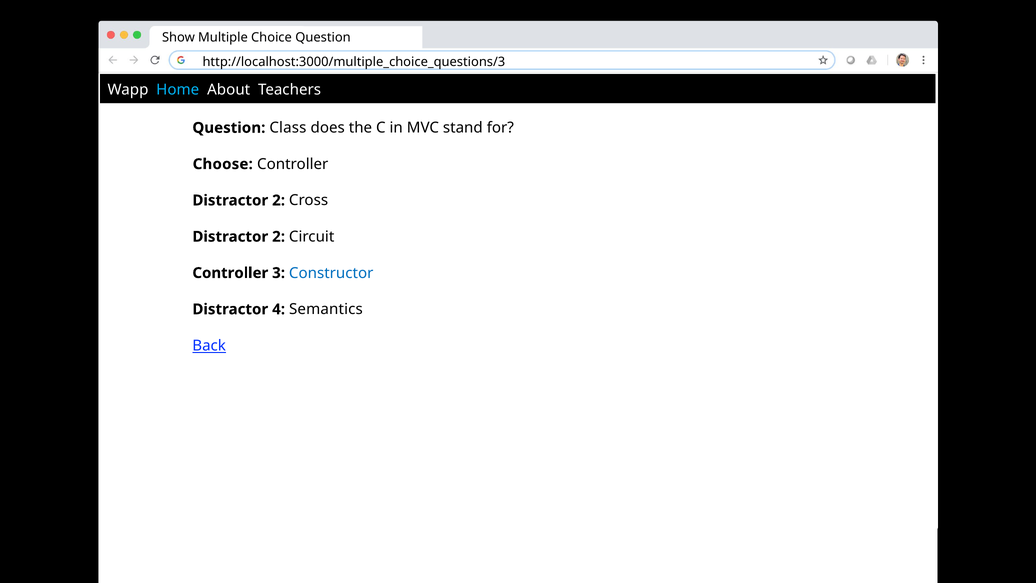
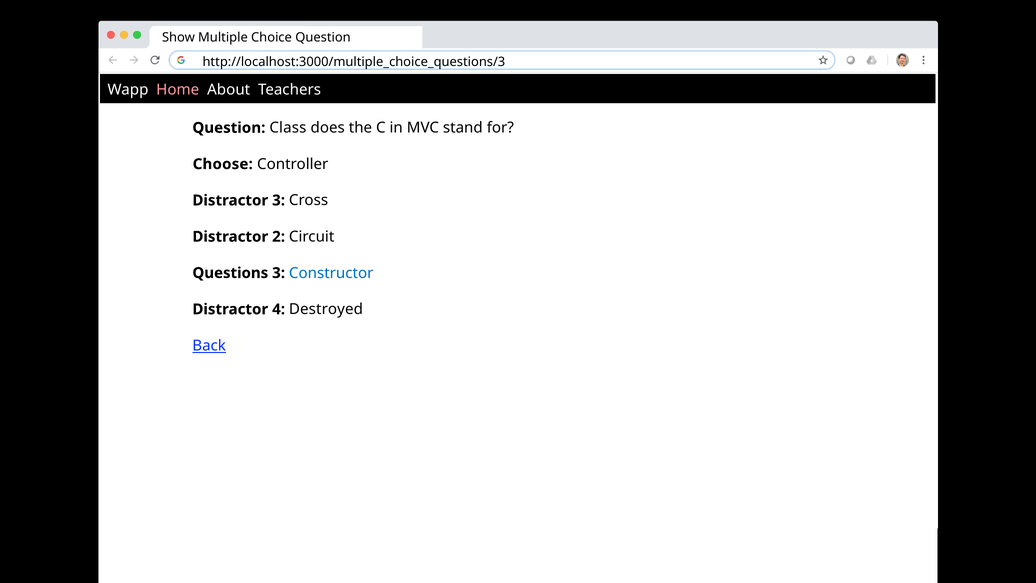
Home colour: light blue -> pink (178, 90)
2: 2 -> 3 (279, 200)
Controller: Controller -> Questions (230, 273)
Semantics: Semantics -> Destroyed (326, 309)
